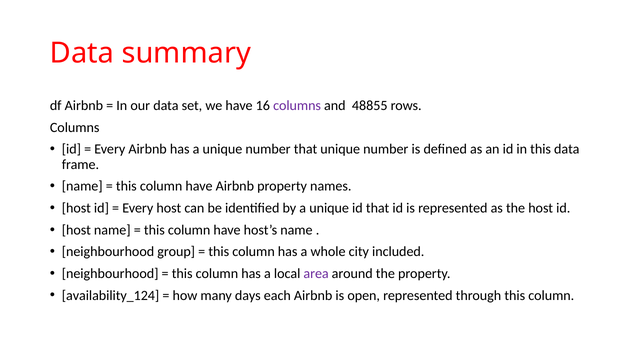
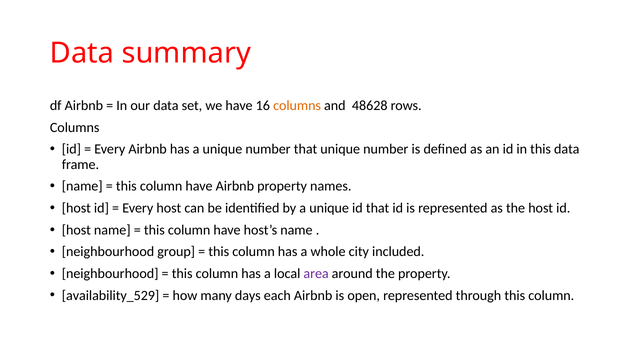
columns colour: purple -> orange (297, 106)
48855: 48855 -> 48628 (370, 106)
availability_124: availability_124 -> availability_529 (111, 295)
